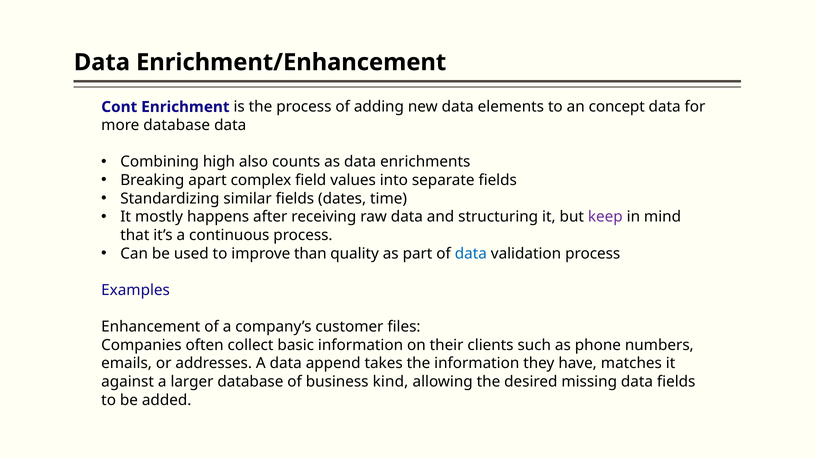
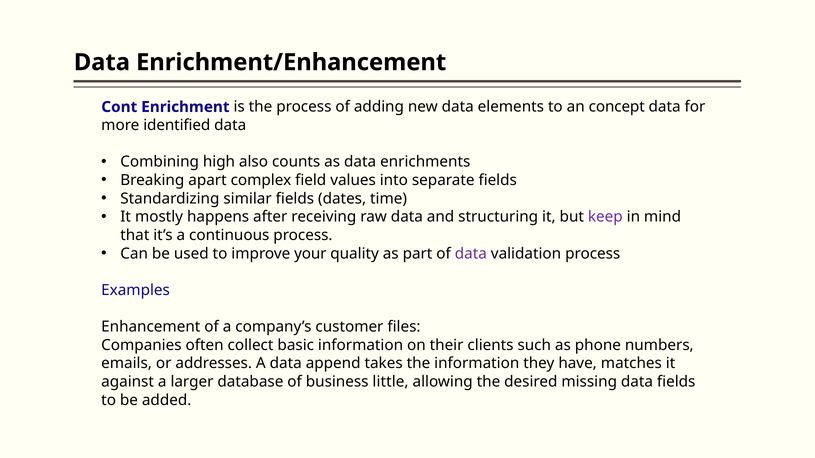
more database: database -> identified (177, 125)
than: than -> your (310, 254)
data colour: blue -> purple (471, 254)
kind: kind -> little (391, 382)
